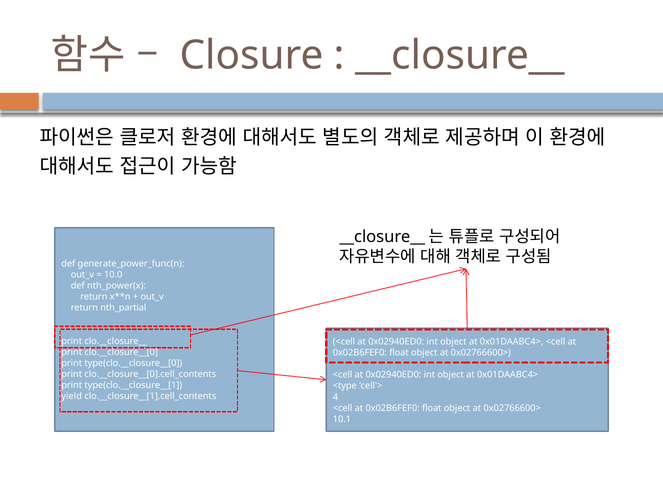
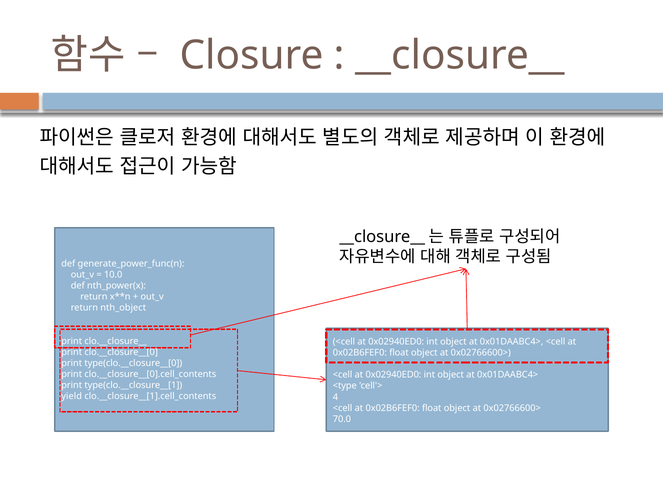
nth_partial: nth_partial -> nth_object (123, 308)
10.1: 10.1 -> 70.0 (342, 419)
